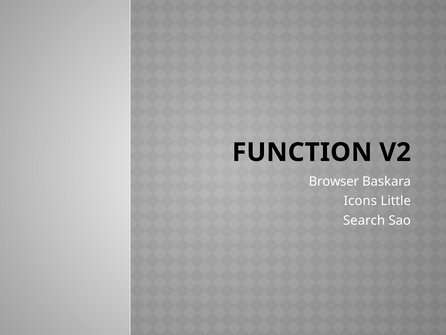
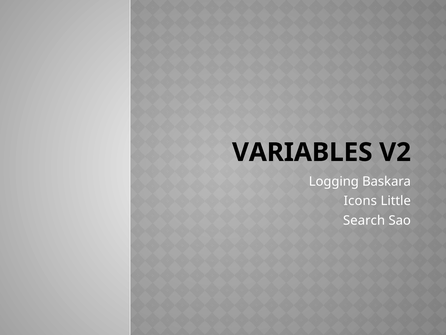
FUNCTION: FUNCTION -> VARIABLES (302, 152)
Browser: Browser -> Logging (334, 181)
